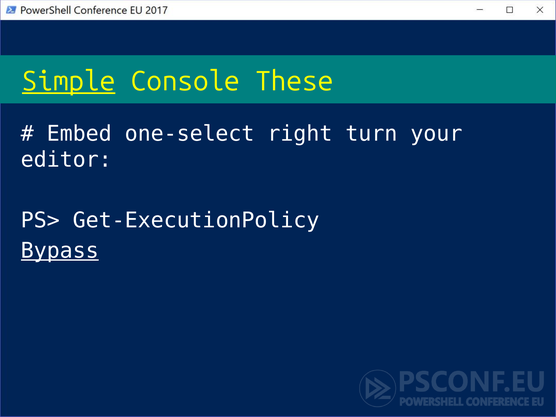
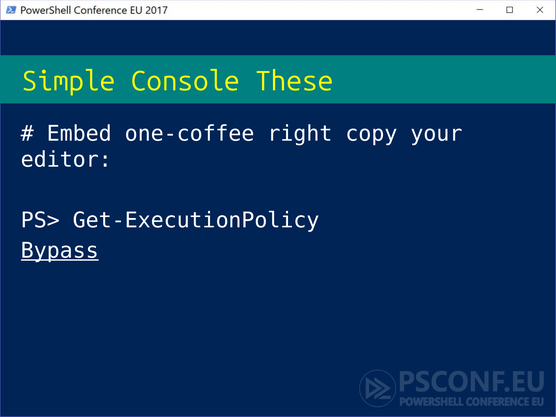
Simple underline: present -> none (69, 81)
one-select: one-select -> one-coffee (190, 134)
turn: turn -> copy (372, 134)
